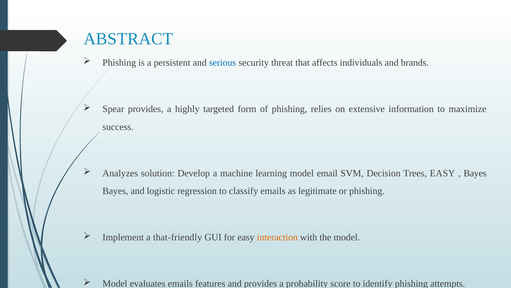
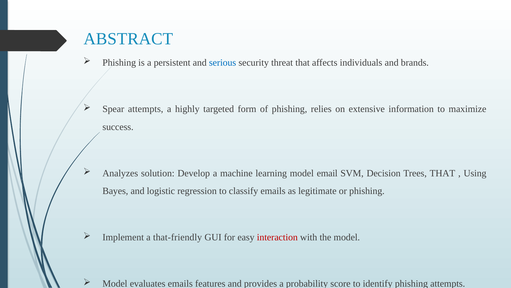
Spear provides: provides -> attempts (146, 109)
Trees EASY: EASY -> THAT (442, 173)
Bayes: Bayes -> Using (475, 173)
interaction colour: orange -> red (277, 237)
